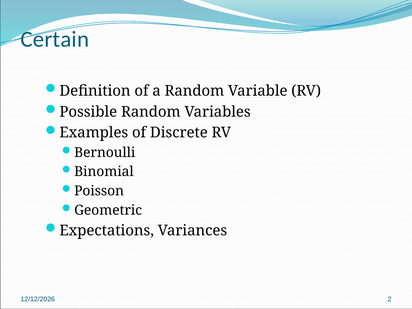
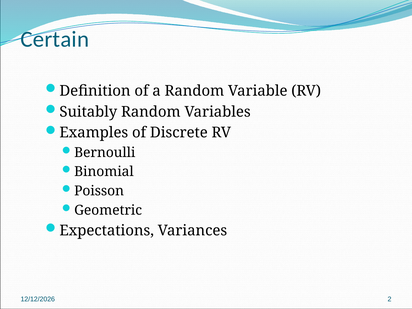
Possible: Possible -> Suitably (88, 112)
